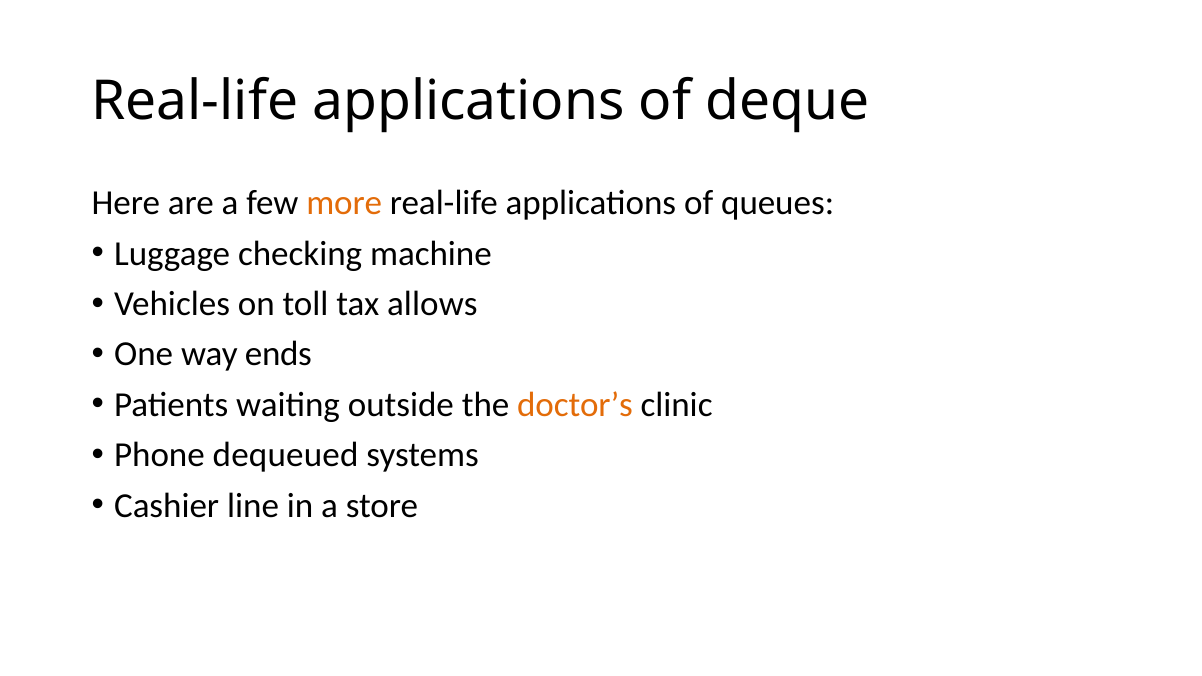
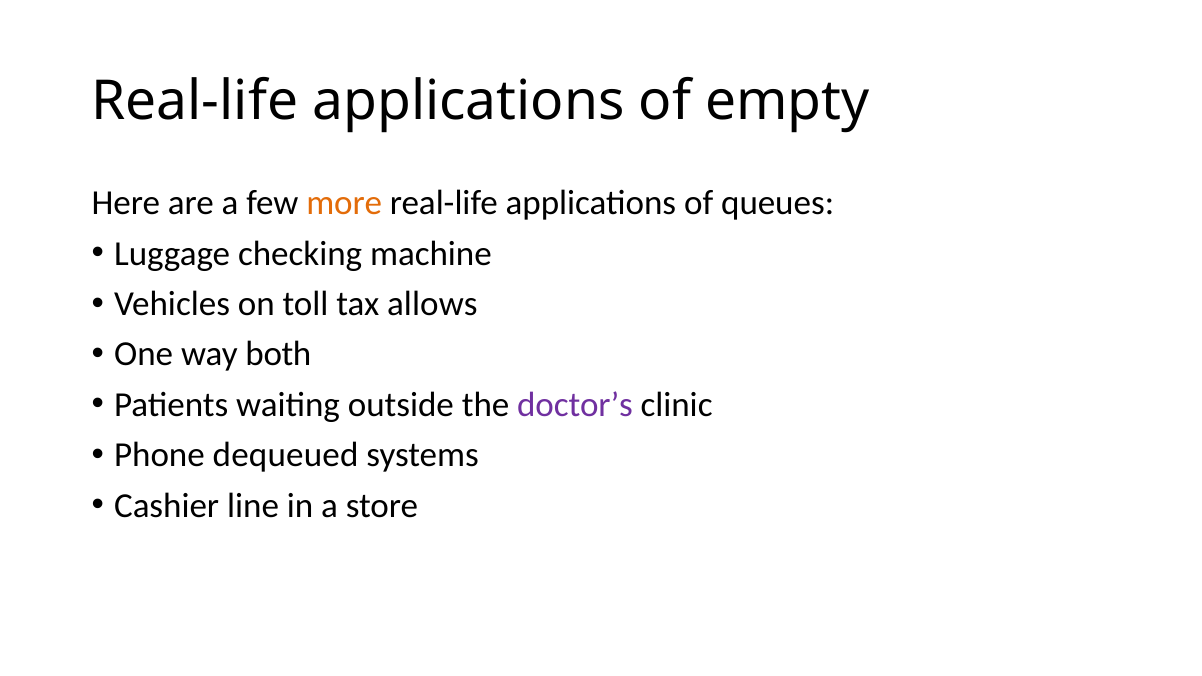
deque: deque -> empty (788, 101)
ends: ends -> both (278, 354)
doctor’s colour: orange -> purple (575, 405)
